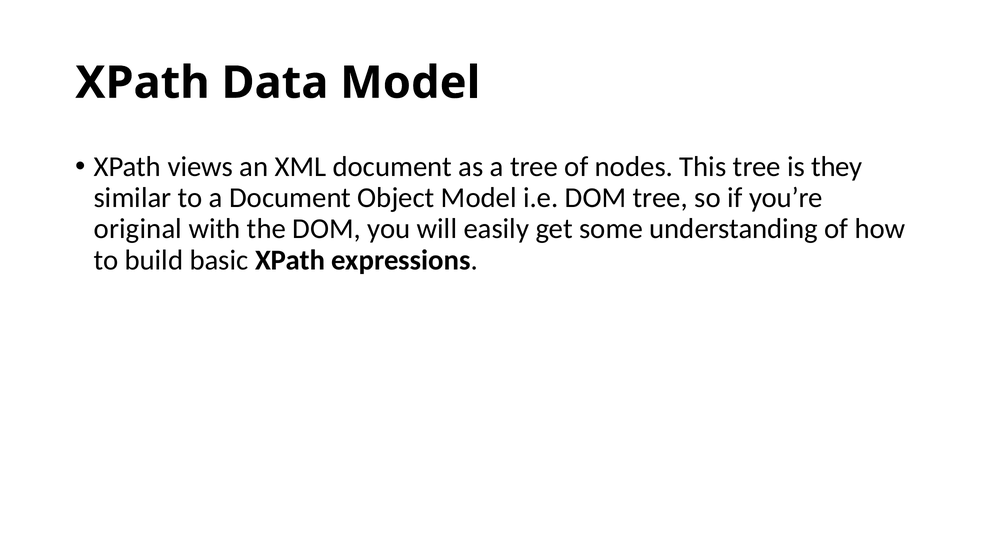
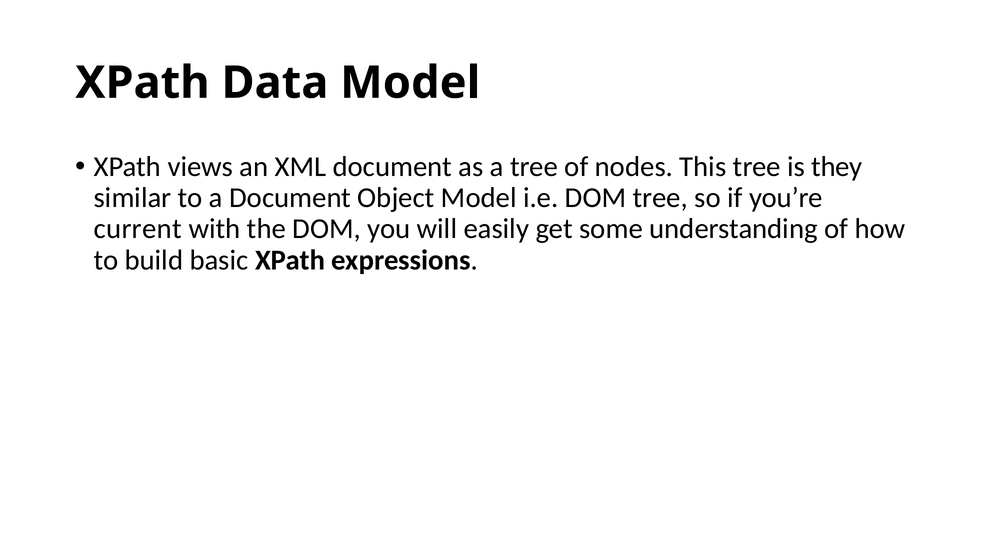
original: original -> current (138, 229)
